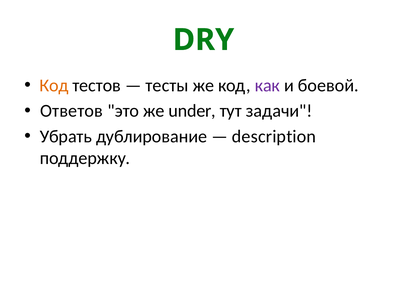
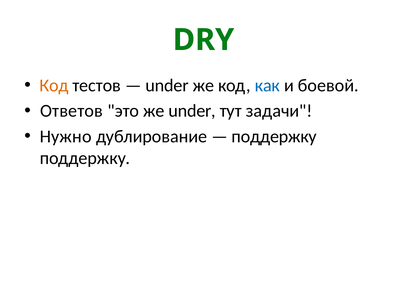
тесты: тесты -> under (167, 85)
как colour: purple -> blue (267, 85)
Убрать: Убрать -> Нужно (66, 136)
description: description -> поддержку (274, 136)
